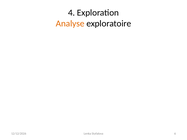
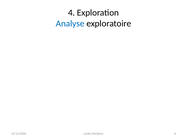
Analyse colour: orange -> blue (70, 24)
